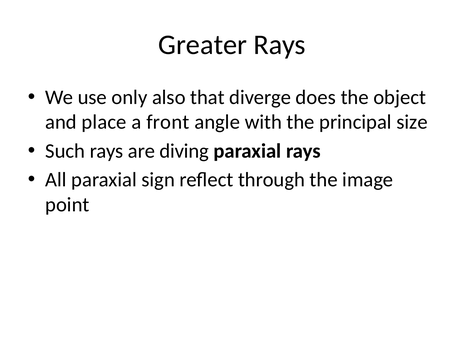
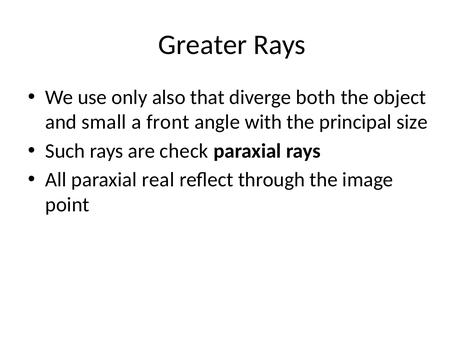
does: does -> both (316, 97)
place: place -> small (104, 122)
diving: diving -> check (184, 151)
sign: sign -> real (158, 180)
